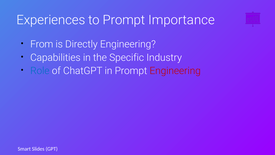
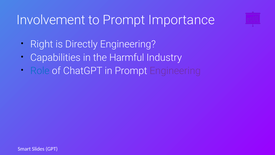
Experiences: Experiences -> Involvement (51, 20)
From: From -> Right (42, 44)
Specific: Specific -> Harmful (127, 57)
Engineering colour: red -> purple (175, 71)
